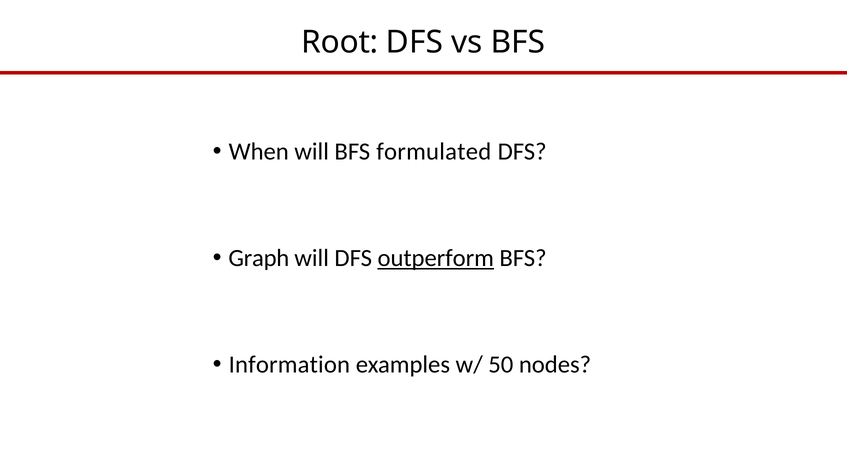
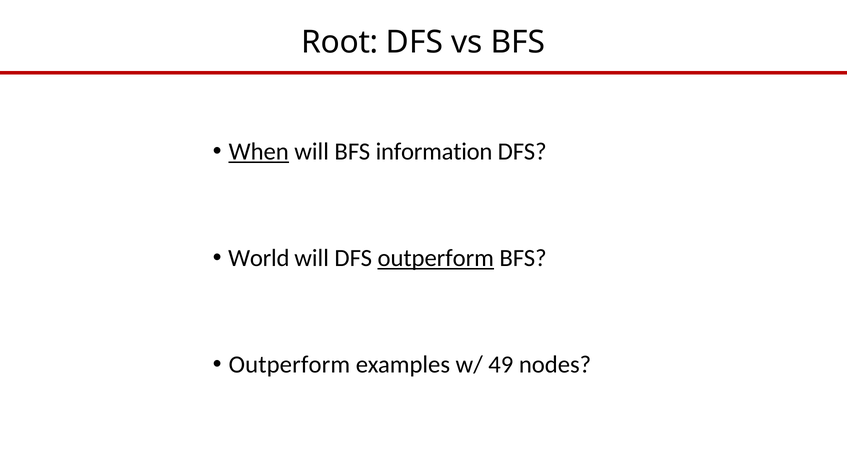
When underline: none -> present (259, 152)
formulated: formulated -> information (434, 152)
Graph: Graph -> World (259, 258)
Information: Information -> Outperform (289, 365)
50: 50 -> 49 (501, 365)
